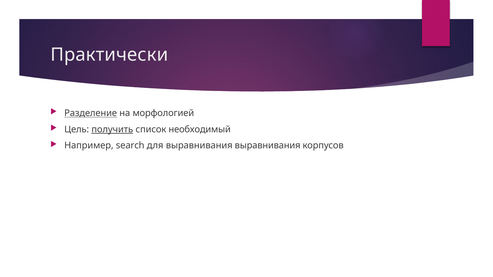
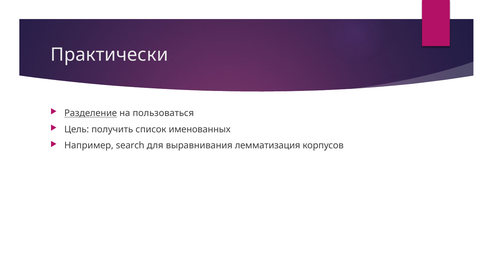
морфологией: морфологией -> пользоваться (163, 113)
получить underline: present -> none (112, 130)
необходимый: необходимый -> именованных (200, 130)
выравнивания выравнивания: выравнивания -> лемматизация (268, 146)
